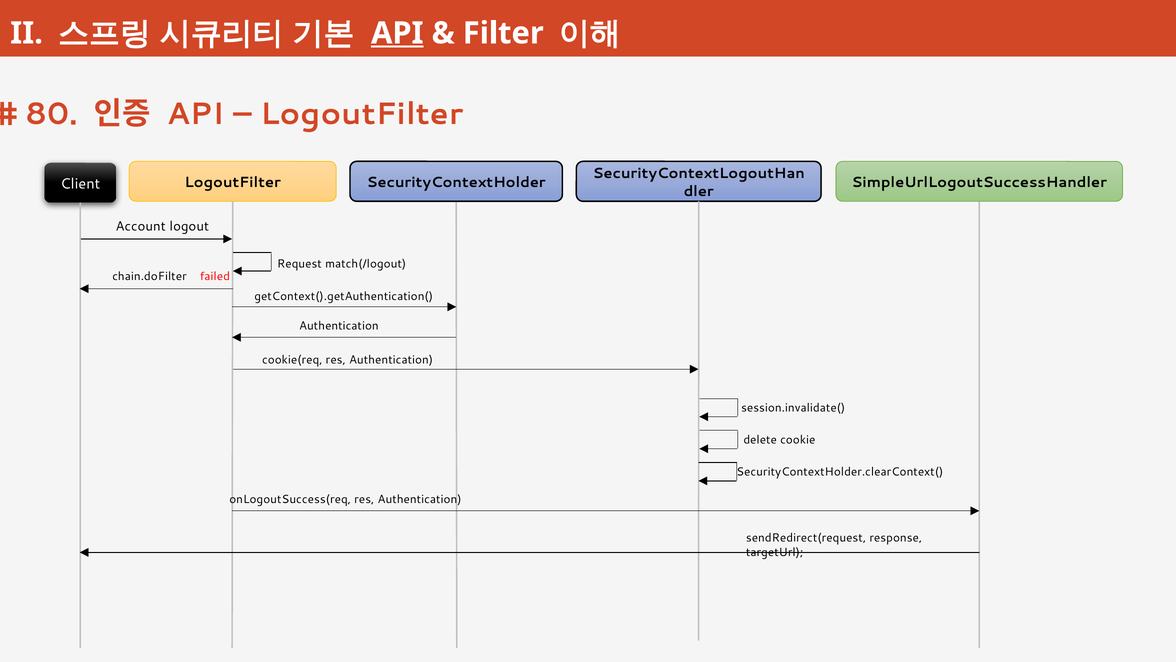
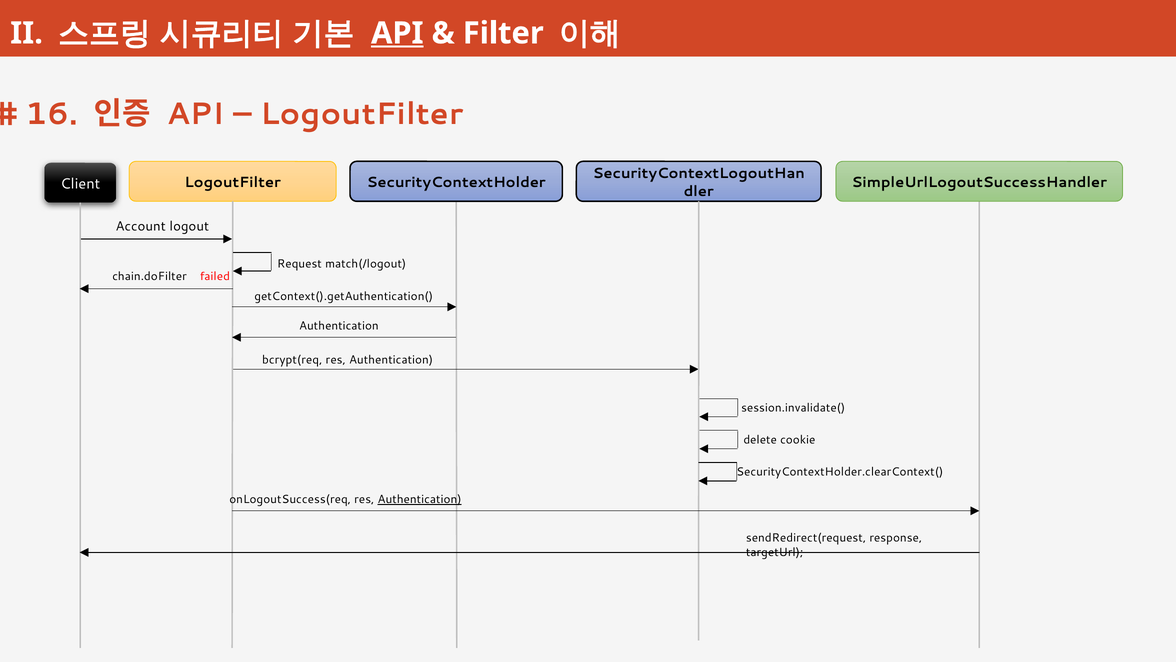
80: 80 -> 16 (51, 114)
cookie(req: cookie(req -> bcrypt(req (292, 359)
Authentication underline: none -> present (420, 499)
